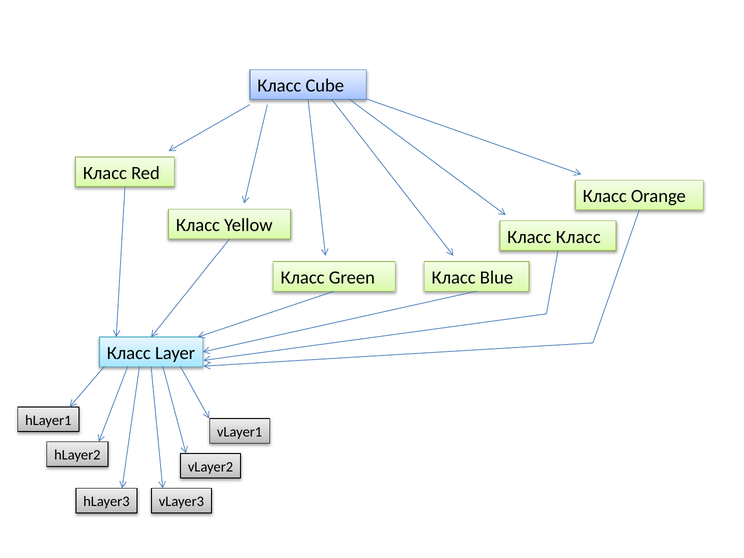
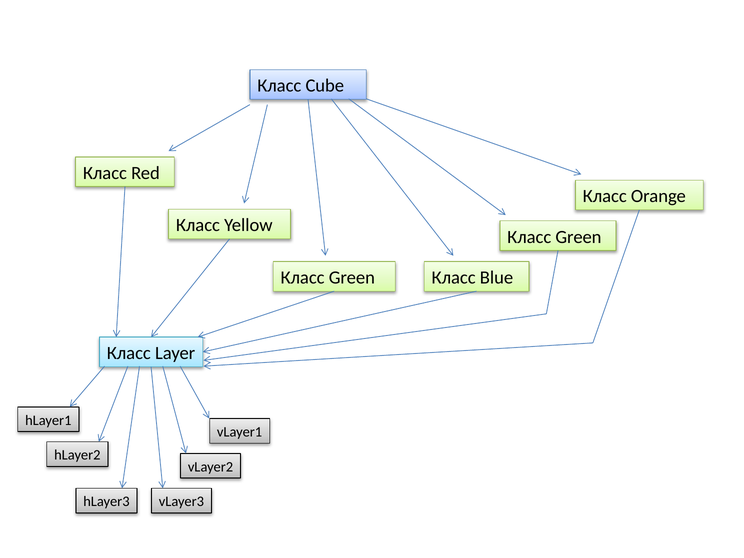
Класс: Класс -> Green (578, 237)
